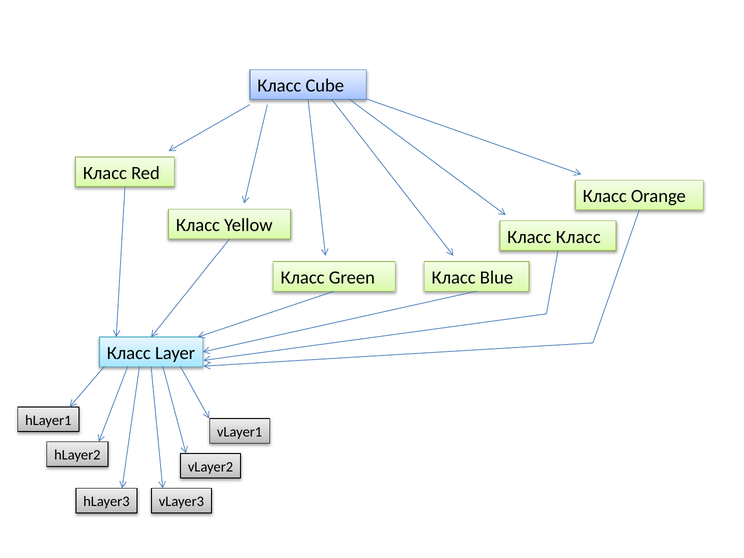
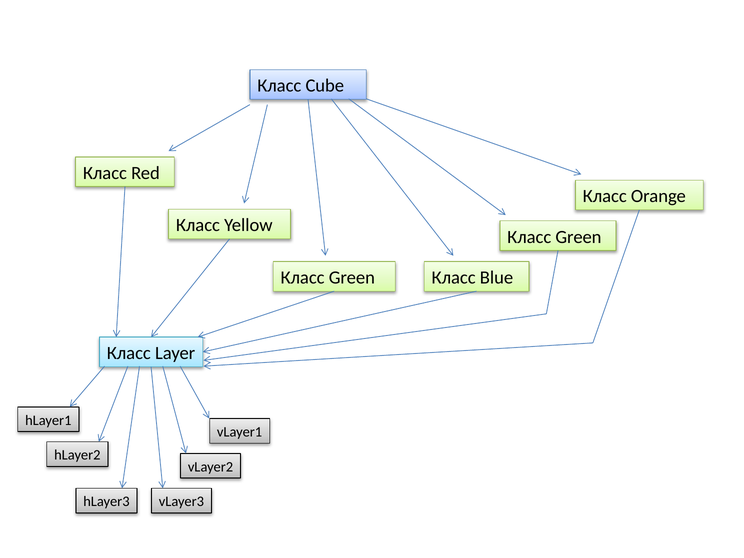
Класс: Класс -> Green (578, 237)
